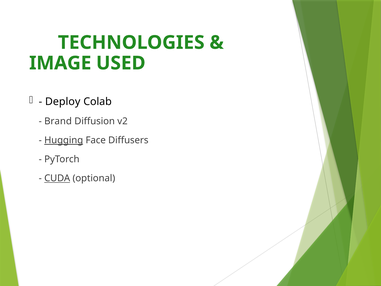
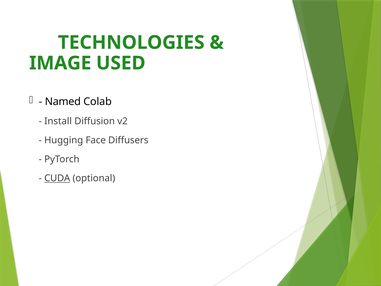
Deploy: Deploy -> Named (63, 102)
Brand: Brand -> Install (58, 121)
Hugging underline: present -> none (64, 140)
